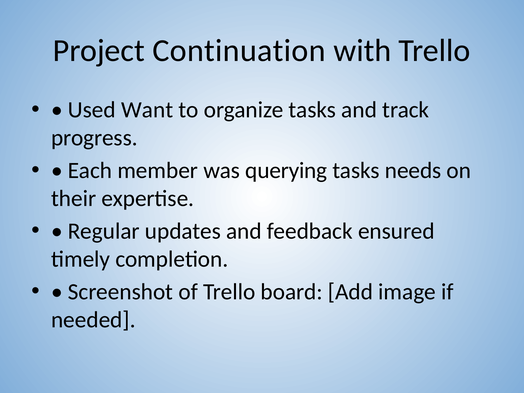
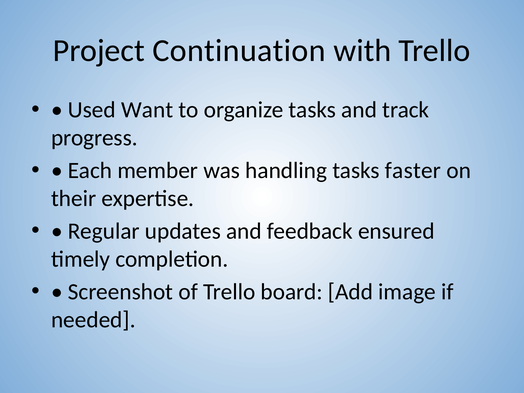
querying: querying -> handling (286, 171)
needs: needs -> faster (413, 171)
